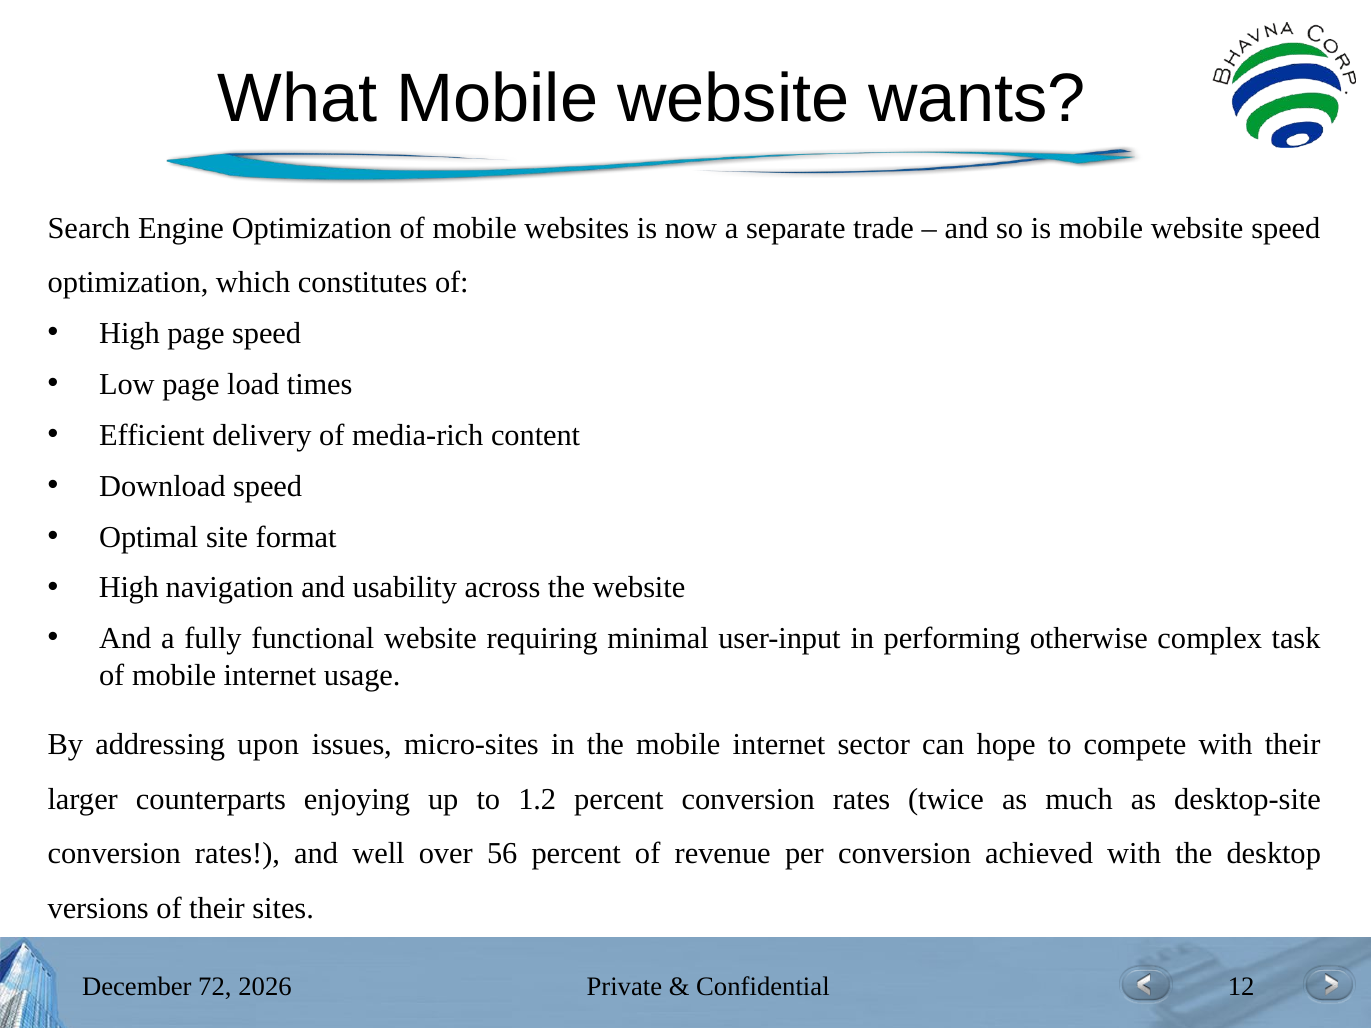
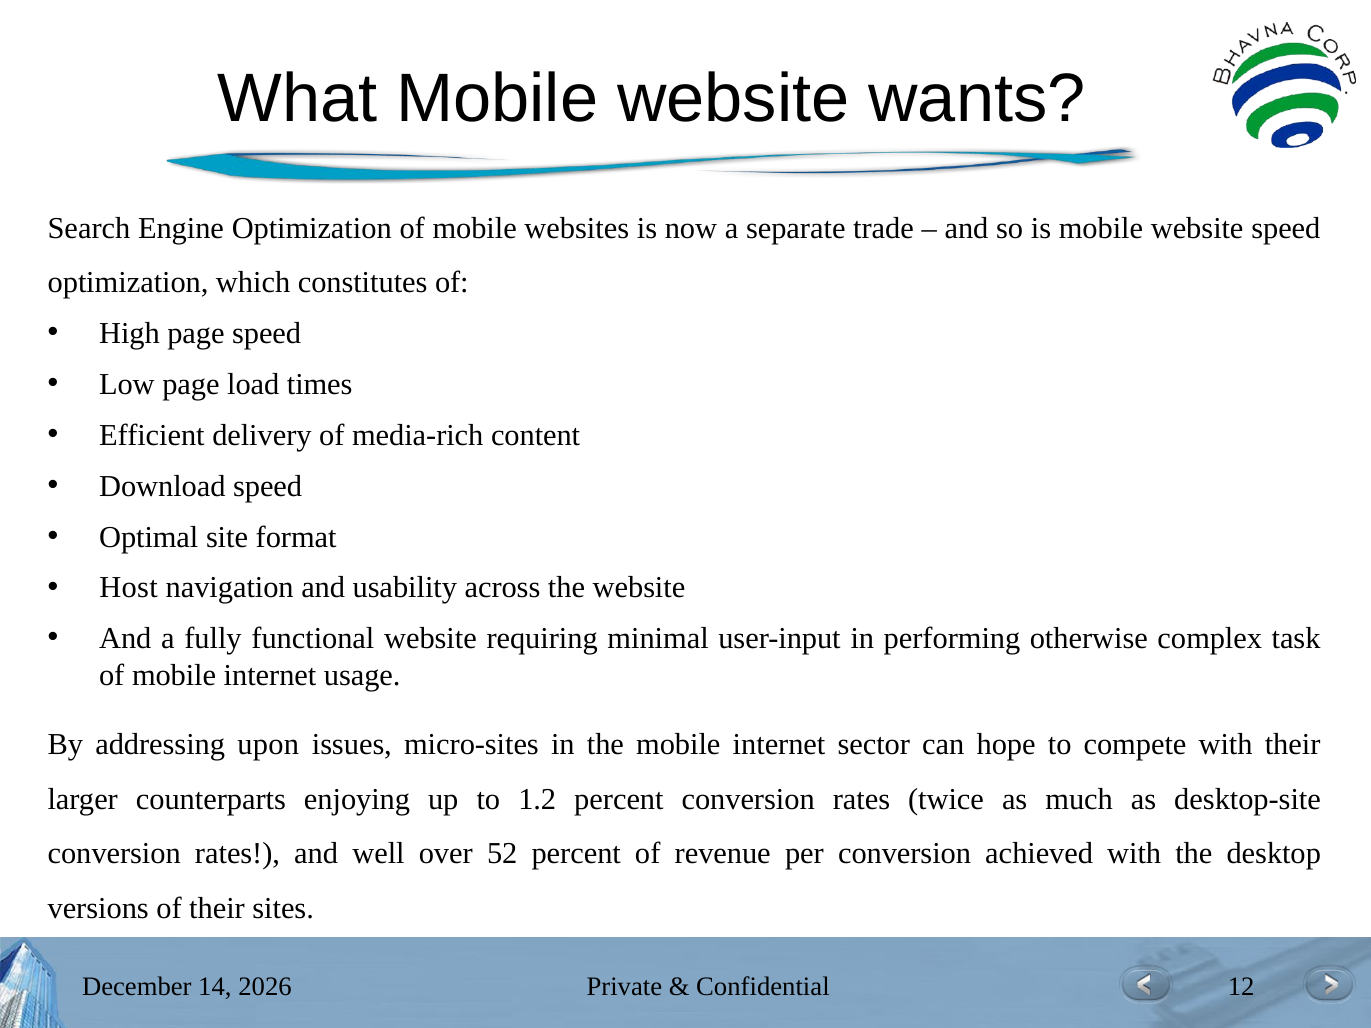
High: High -> Host (129, 588)
56: 56 -> 52 (502, 854)
72: 72 -> 14 (215, 987)
